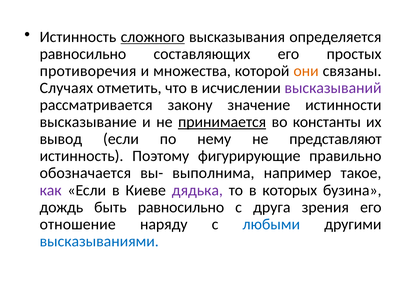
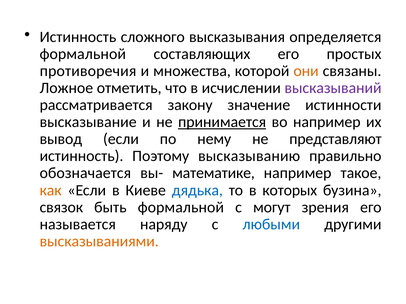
сложного underline: present -> none (153, 37)
равносильно: равносильно -> формальной (83, 54)
Случаях: Случаях -> Ложное (66, 88)
во константы: константы -> например (327, 122)
фигурирующие: фигурирующие -> высказыванию (249, 156)
выполнима: выполнима -> математике (214, 173)
как colour: purple -> orange (51, 190)
дядька colour: purple -> blue (197, 190)
дождь: дождь -> связок (61, 208)
быть равносильно: равносильно -> формальной (181, 208)
друга: друга -> могут (272, 208)
отношение: отношение -> называется (78, 225)
высказываниями colour: blue -> orange (99, 242)
